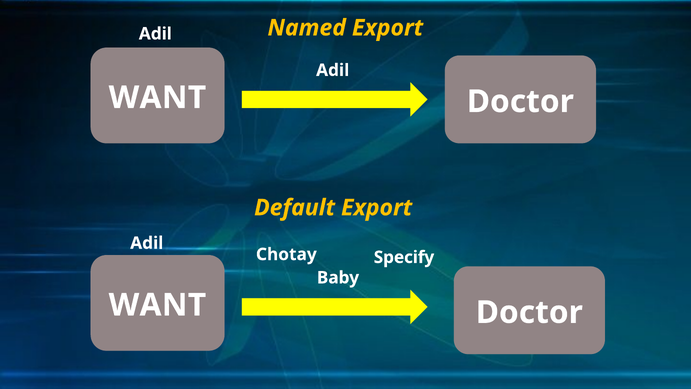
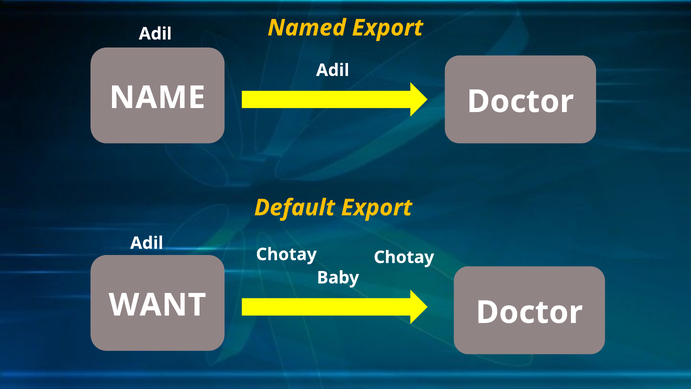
WANT: WANT -> NAME (157, 98)
Specify: Specify -> Chotay (404, 257)
